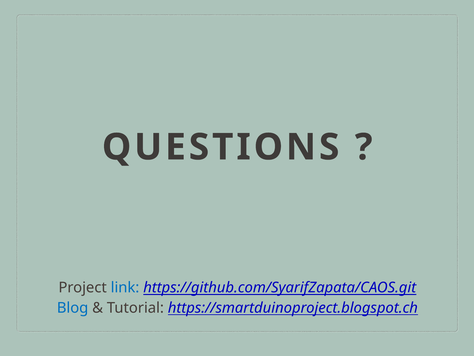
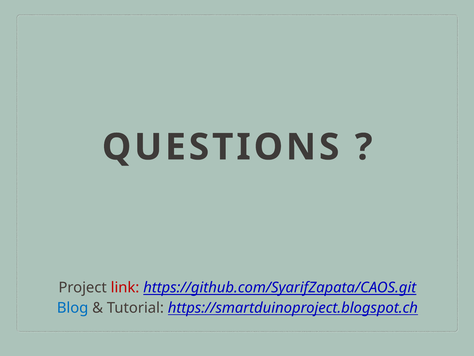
link colour: blue -> red (125, 287)
